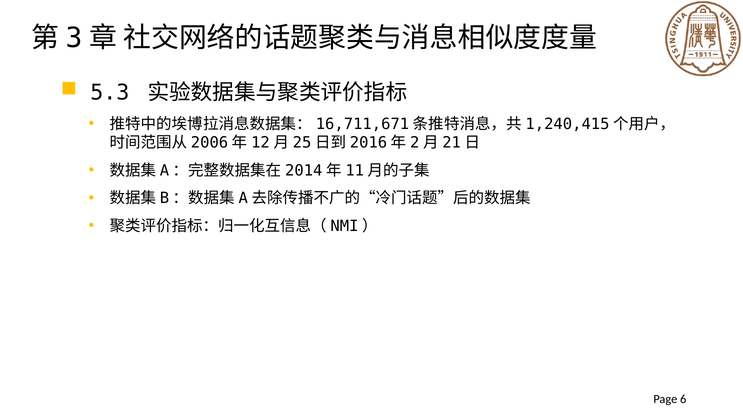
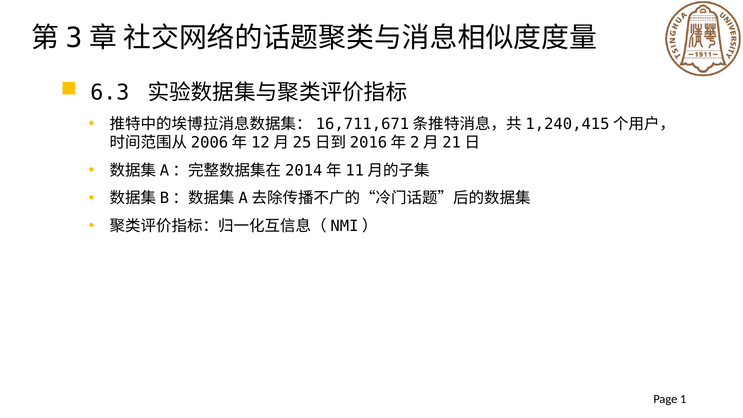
5.3: 5.3 -> 6.3 (110, 93)
6: 6 -> 1 (683, 399)
